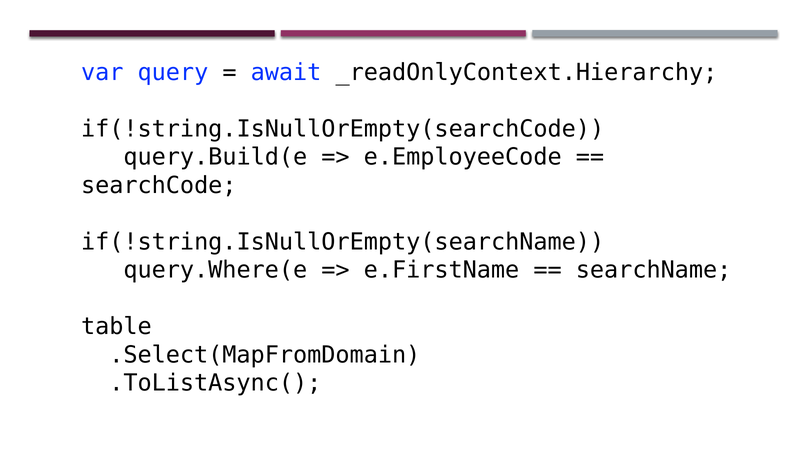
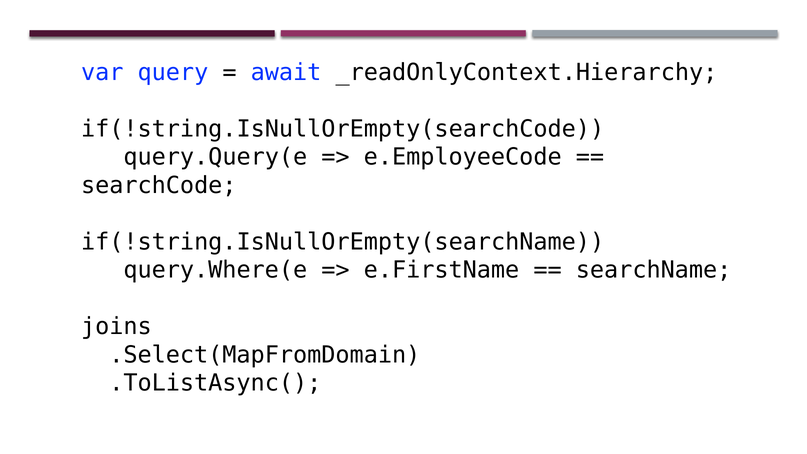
query.Build(e: query.Build(e -> query.Query(e (215, 157)
table: table -> joins (116, 327)
